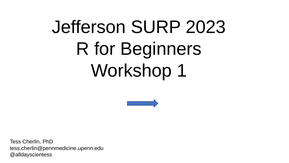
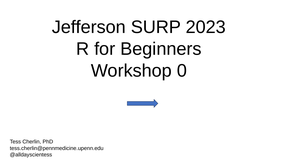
1: 1 -> 0 (182, 70)
